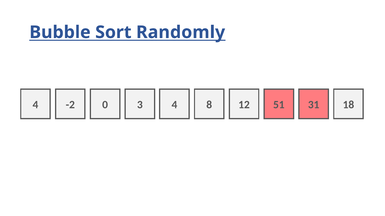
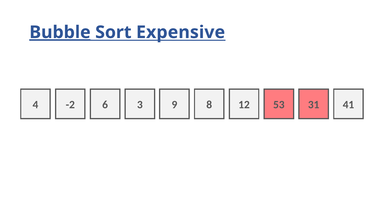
Bubble underline: none -> present (60, 32)
Randomly: Randomly -> Expensive (181, 32)
0: 0 -> 6 (105, 105)
3 4: 4 -> 9 (174, 105)
51: 51 -> 53 (279, 105)
18: 18 -> 41 (348, 105)
